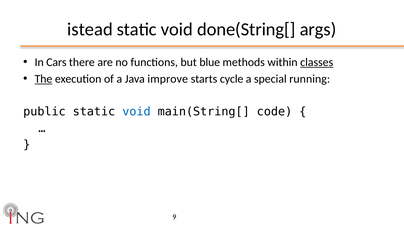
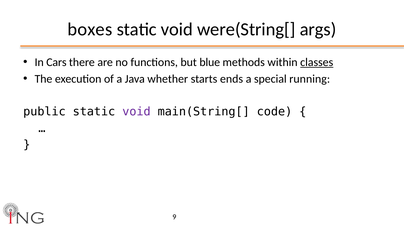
istead: istead -> boxes (90, 29)
done(String[: done(String[ -> were(String[ (246, 29)
The underline: present -> none (43, 79)
improve: improve -> whether (168, 79)
cycle: cycle -> ends (232, 79)
void colour: blue -> purple (136, 112)
